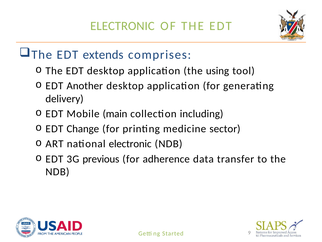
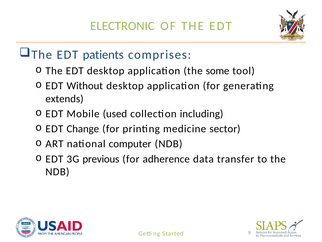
extends: extends -> patients (103, 55)
using: using -> some (218, 71)
Another: Another -> Without (85, 86)
delivery: delivery -> extends (64, 99)
main: main -> used (115, 114)
national electronic: electronic -> computer (130, 144)
